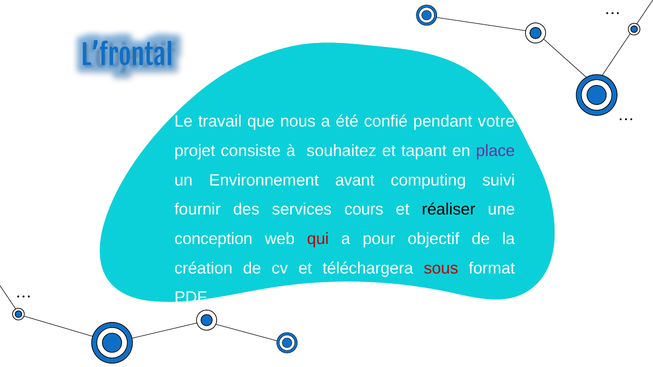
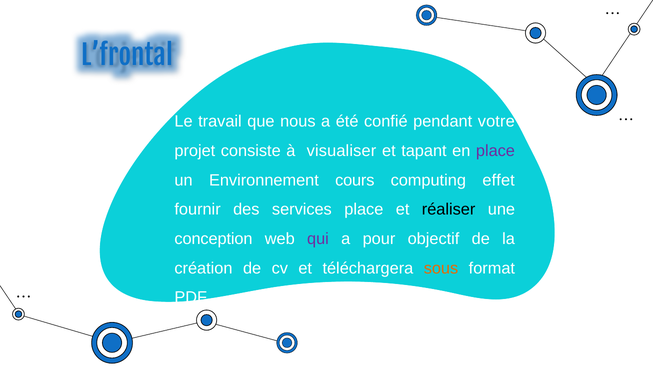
souhaitez: souhaitez -> visualiser (341, 151)
avant: avant -> cours (355, 180)
suivi: suivi -> effet (499, 180)
services cours: cours -> place (364, 210)
qui colour: red -> purple (318, 239)
sous colour: red -> orange (441, 268)
